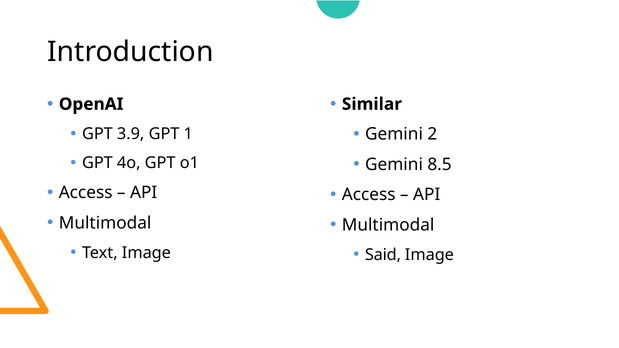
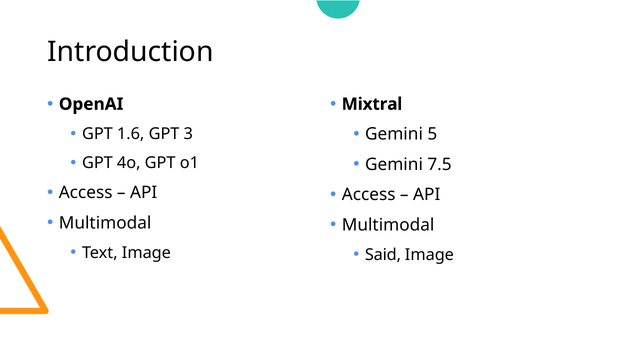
Similar: Similar -> Mixtral (372, 104)
3.9: 3.9 -> 1.6 (131, 134)
1: 1 -> 3 (188, 134)
2: 2 -> 5 (432, 134)
8.5: 8.5 -> 7.5 (440, 165)
